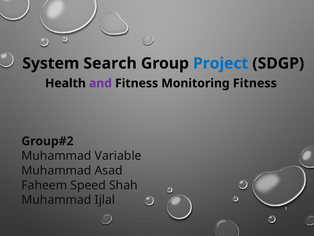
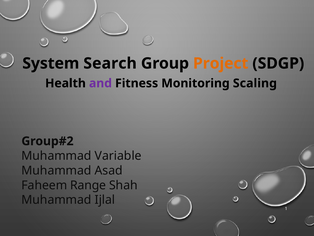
Project colour: blue -> orange (221, 63)
Monitoring Fitness: Fitness -> Scaling (255, 83)
Speed: Speed -> Range (88, 185)
